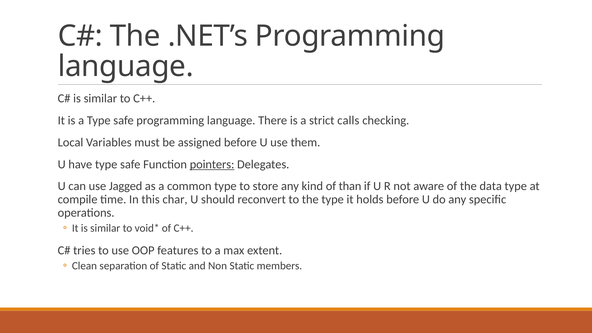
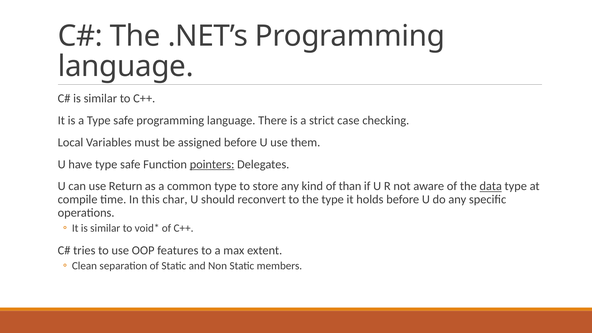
calls: calls -> case (348, 120)
Jagged: Jagged -> Return (126, 186)
data underline: none -> present (491, 186)
